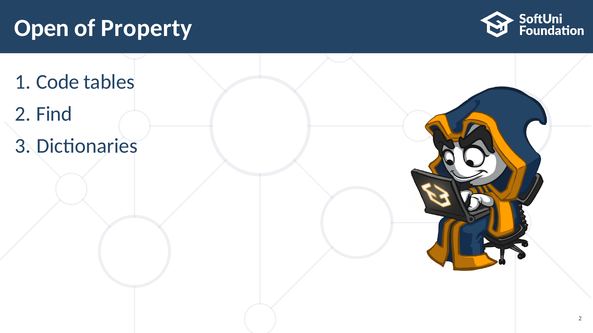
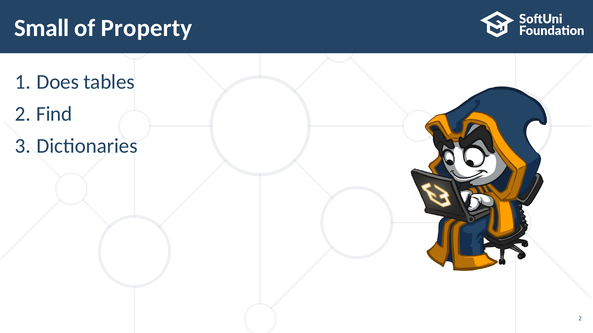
Open: Open -> Small (42, 28)
Code: Code -> Does (58, 82)
